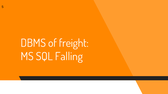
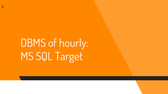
freight: freight -> hourly (74, 43)
Falling: Falling -> Target (69, 57)
